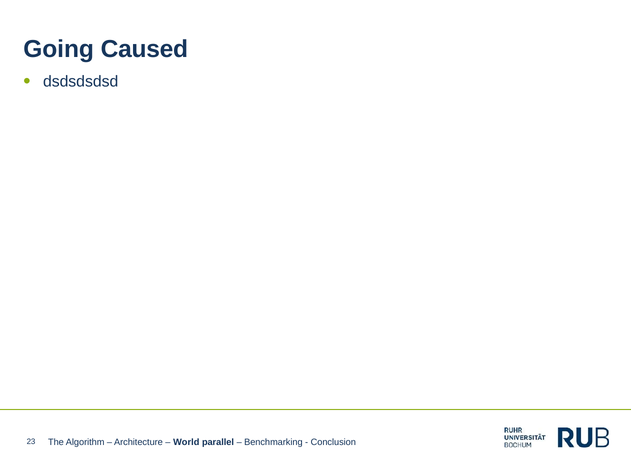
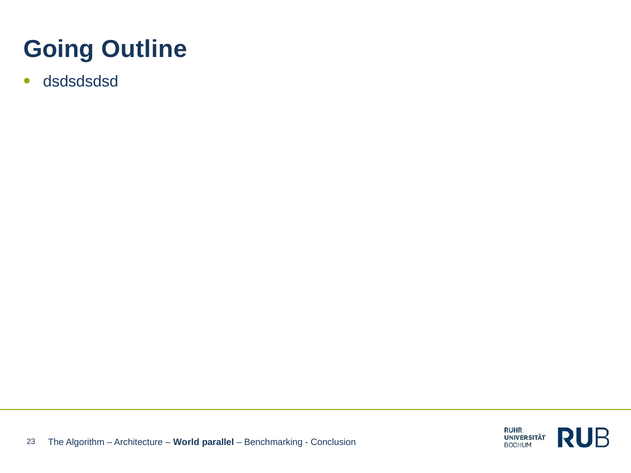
Caused: Caused -> Outline (144, 49)
